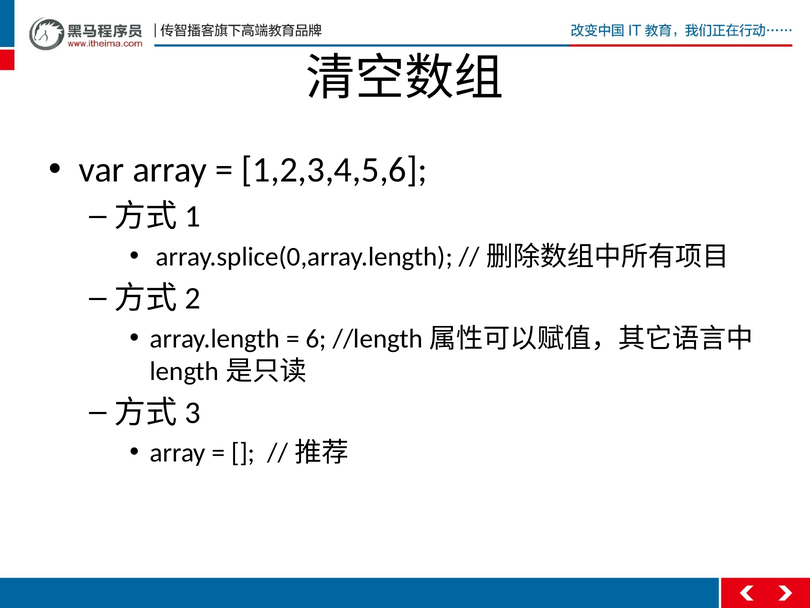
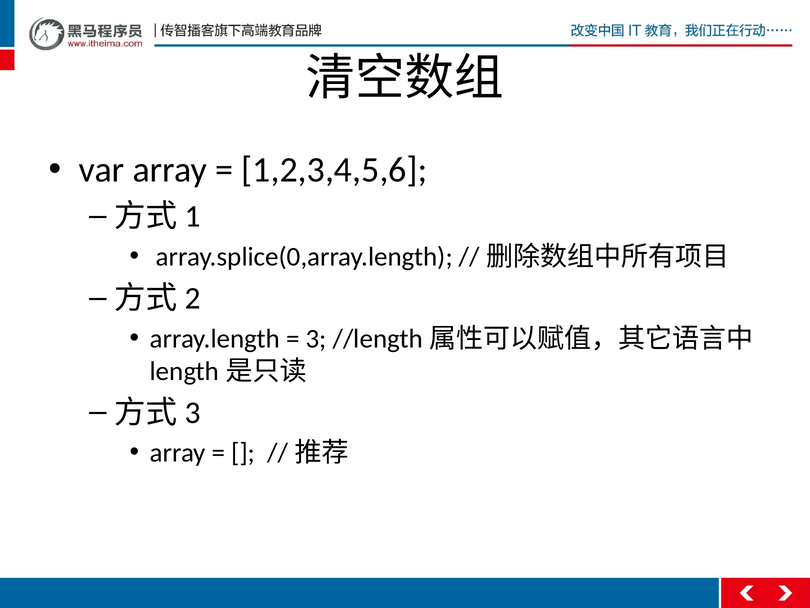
6: 6 -> 3 (316, 338)
